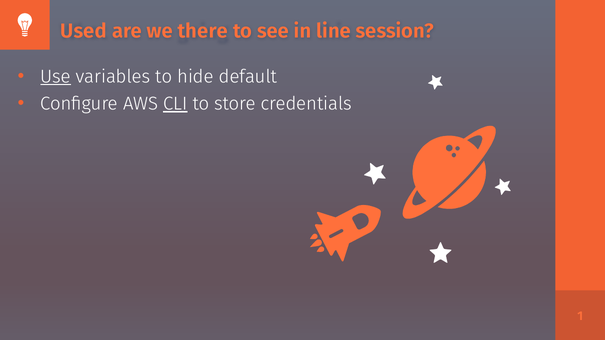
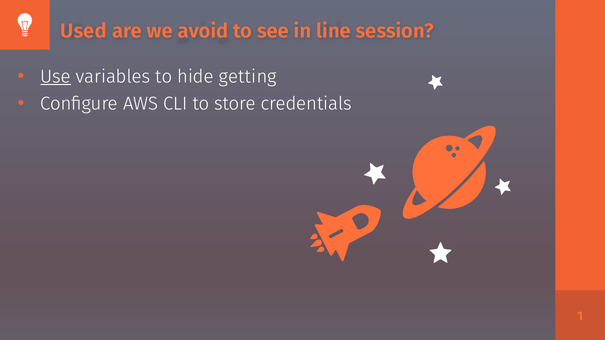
there: there -> avoid (203, 31)
default: default -> getting (248, 77)
CLI underline: present -> none (175, 104)
